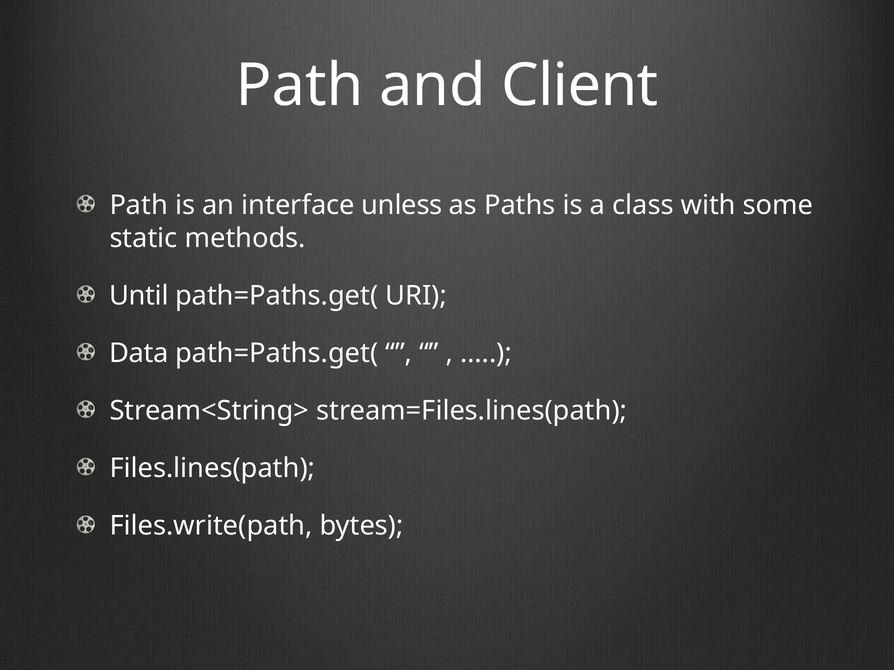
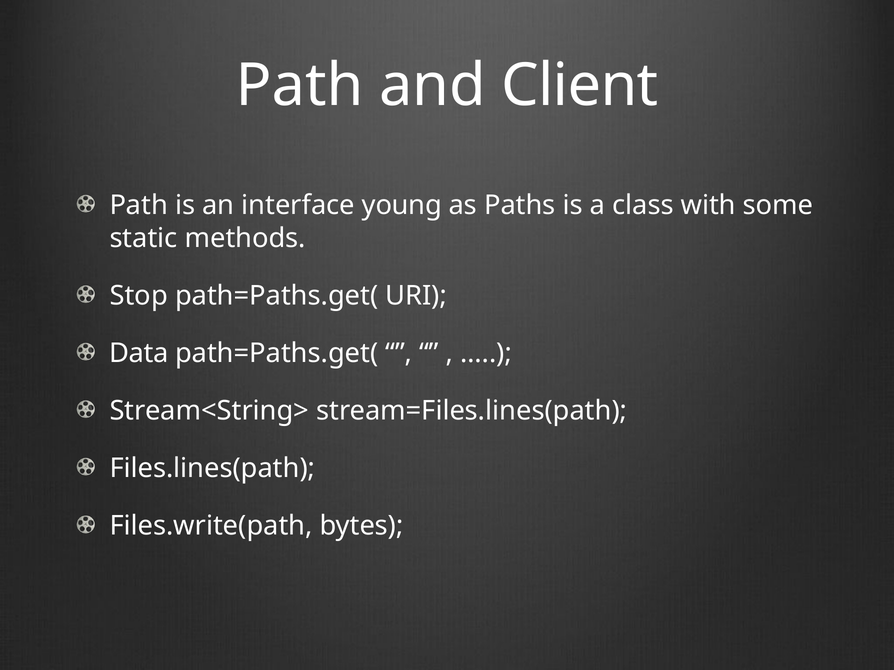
unless: unless -> young (402, 206)
Until: Until -> Stop (139, 296)
